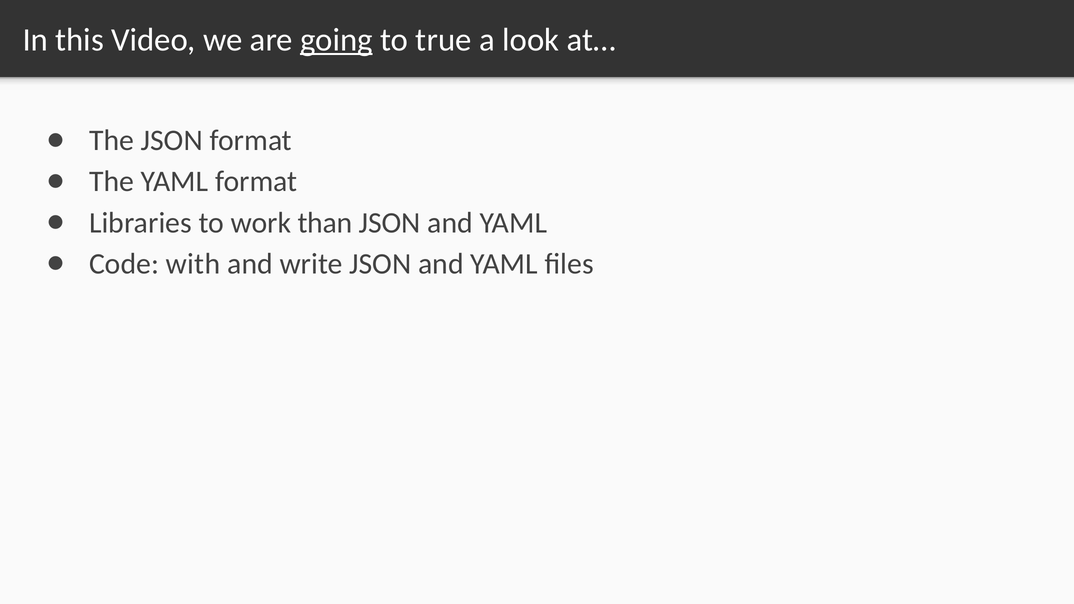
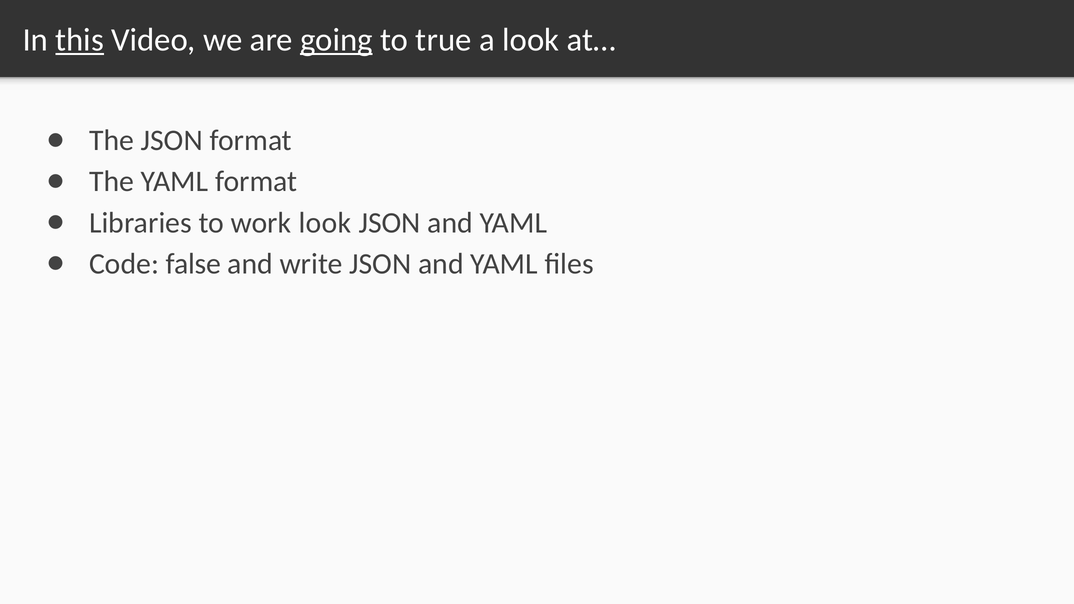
this underline: none -> present (80, 40)
work than: than -> look (325, 223)
with: with -> false (193, 264)
